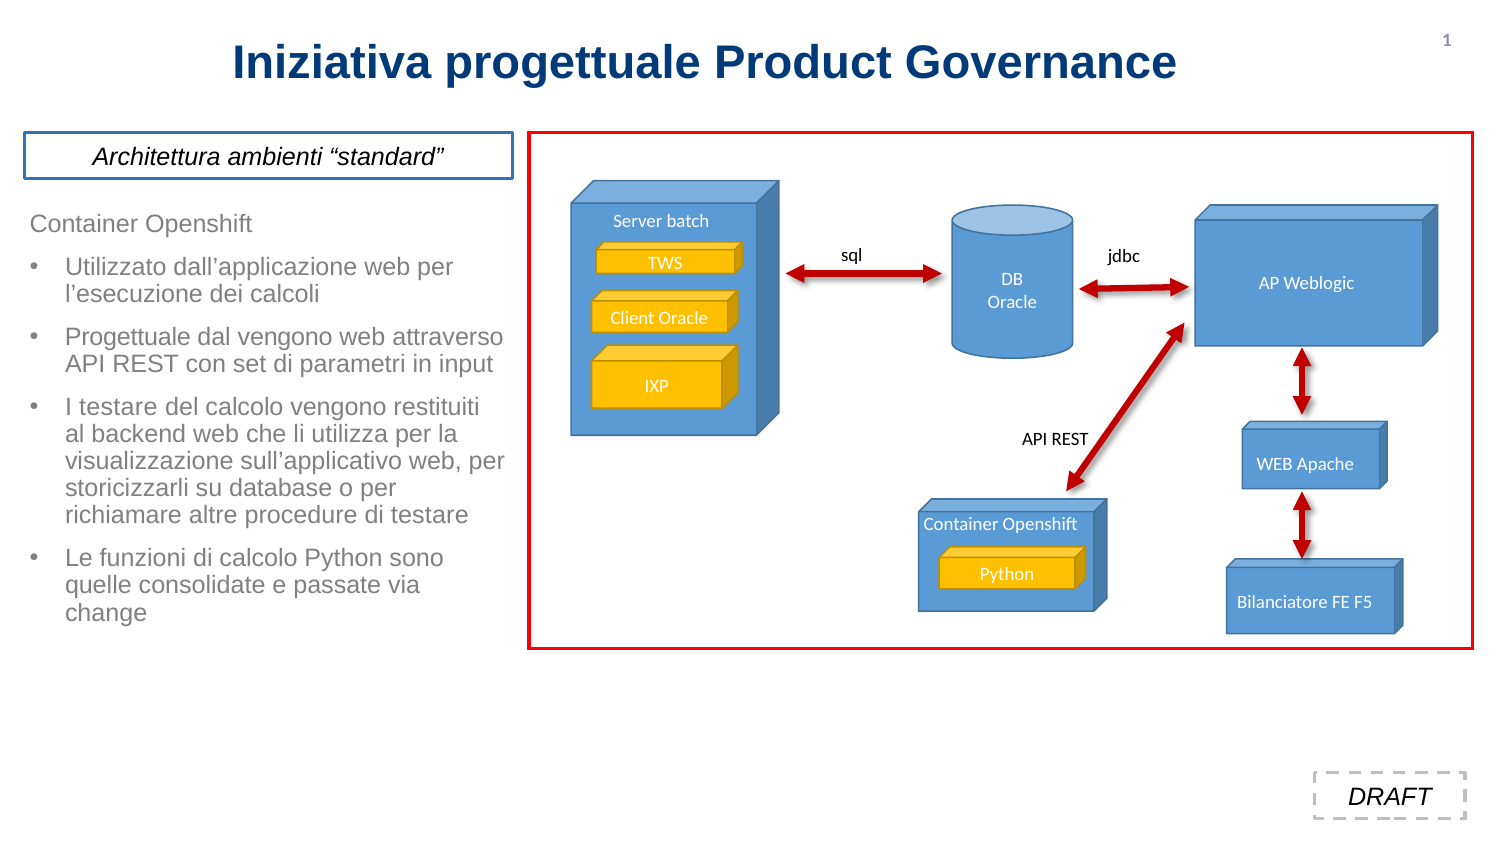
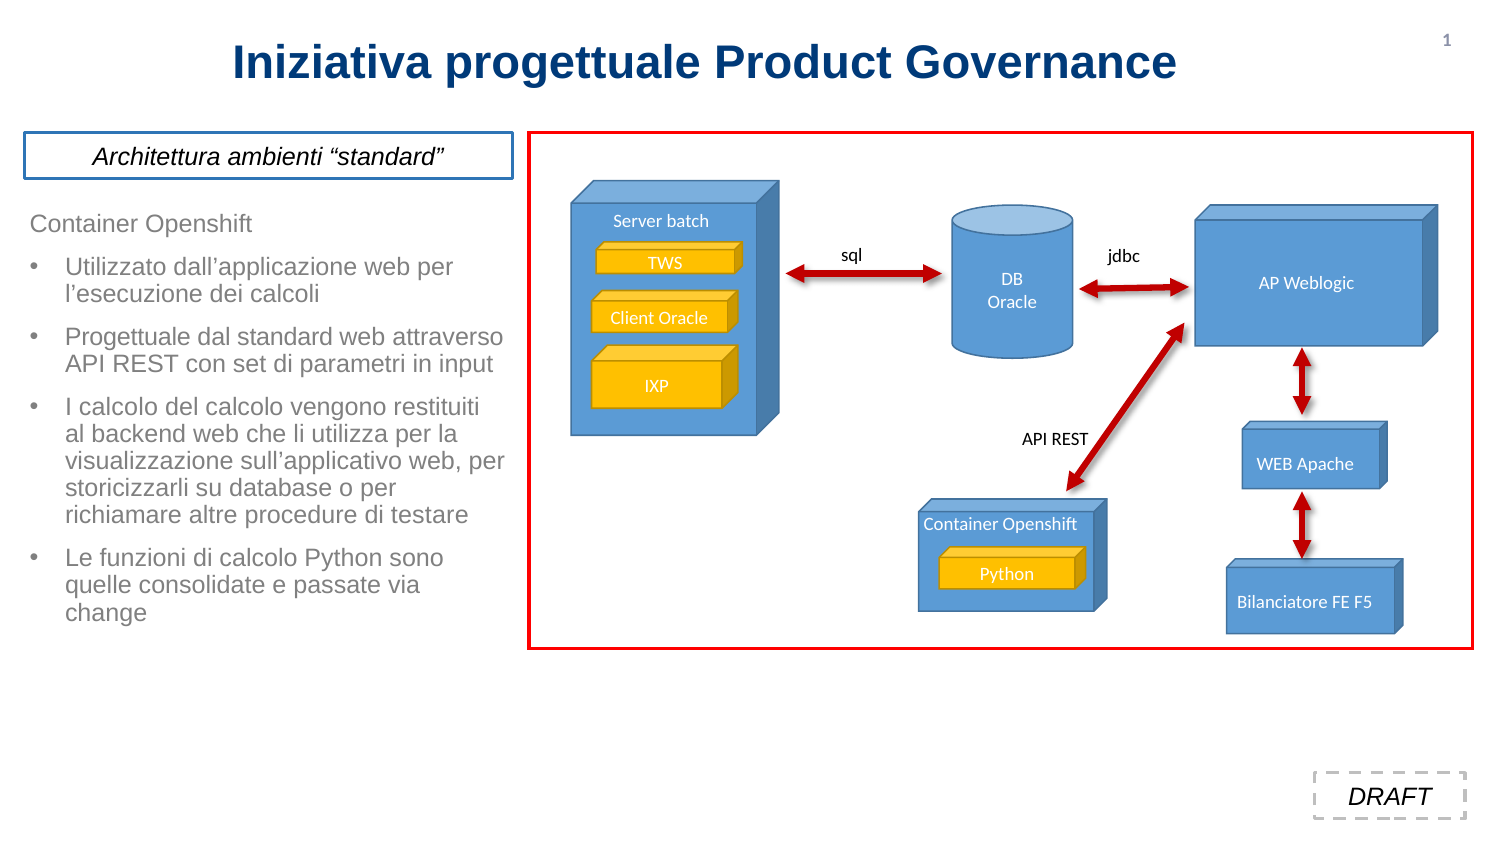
dal vengono: vengono -> standard (285, 337)
I testare: testare -> calcolo (118, 407)
